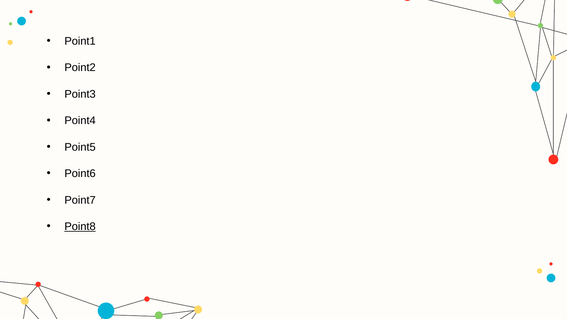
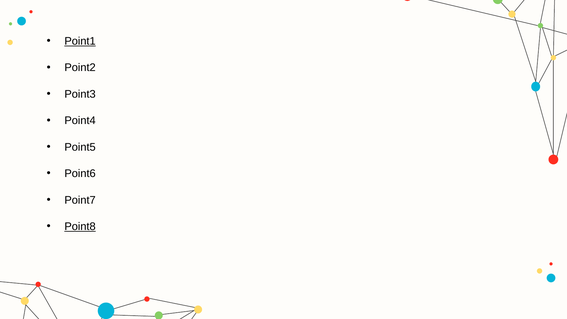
Point1 underline: none -> present (80, 41)
